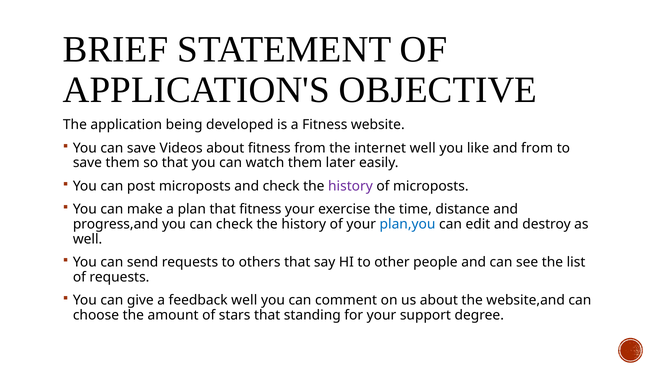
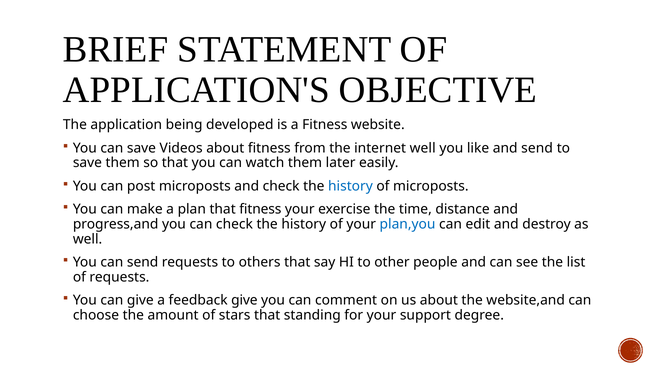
and from: from -> send (537, 148)
history colour: purple -> blue (350, 186)
feedback well: well -> give (244, 300)
